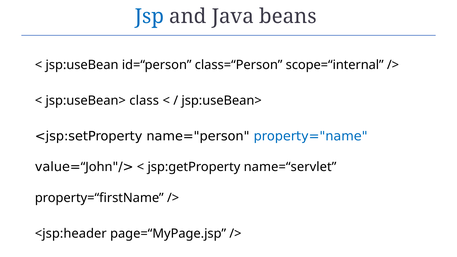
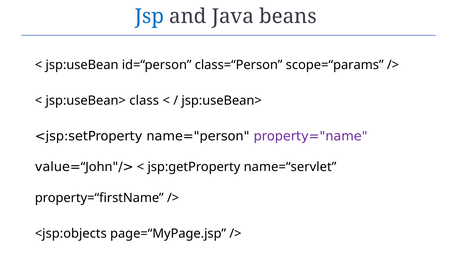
scope=“internal: scope=“internal -> scope=“params (335, 65)
property="name colour: blue -> purple (311, 136)
<jsp:header: <jsp:header -> <jsp:objects (71, 234)
